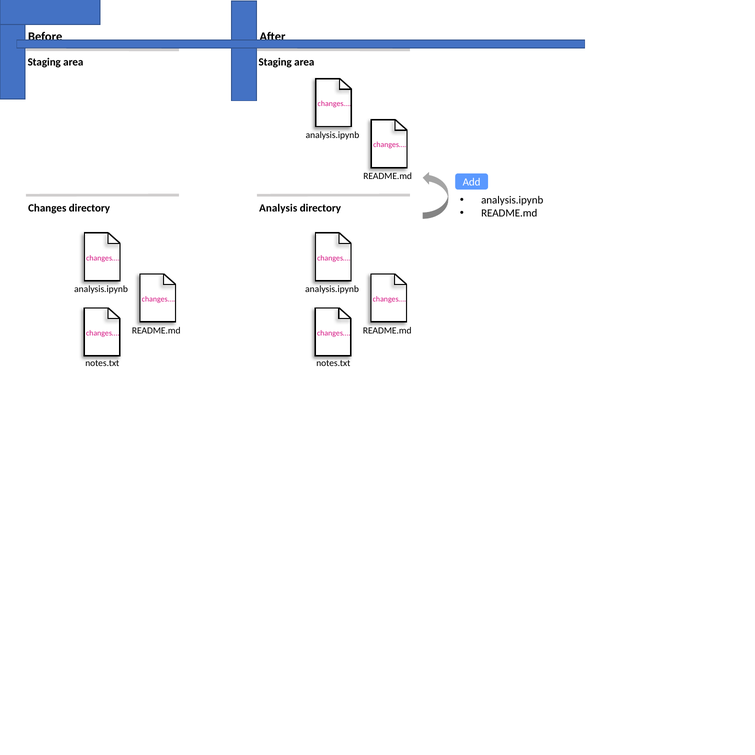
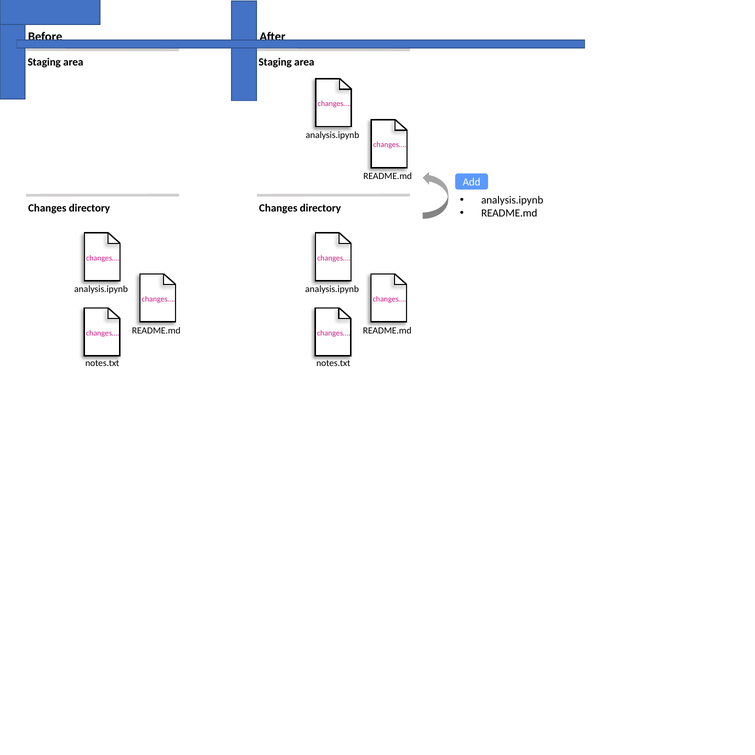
Analysis: Analysis -> Changes (278, 208)
